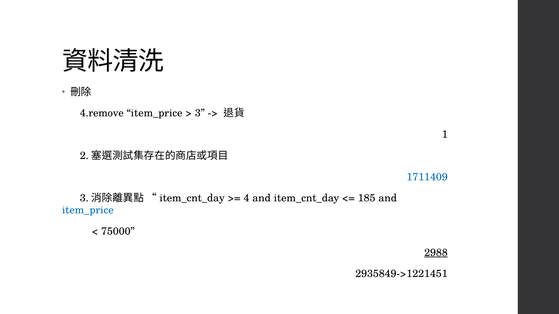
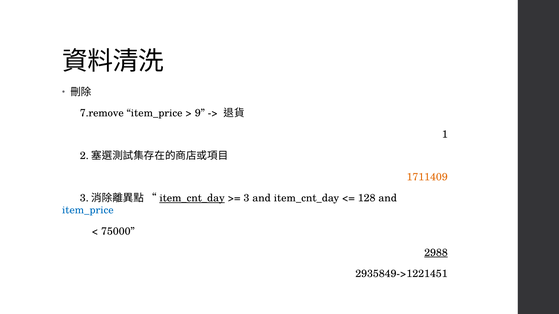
4.remove: 4.remove -> 7.remove (102, 113)
3: 3 -> 9 (200, 113)
1711409 colour: blue -> orange (427, 177)
item_cnt_day underline: none -> present (192, 198)
4: 4 -> 3 (246, 198)
185: 185 -> 128 (367, 198)
